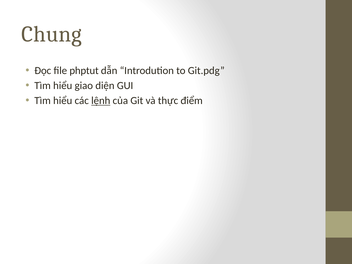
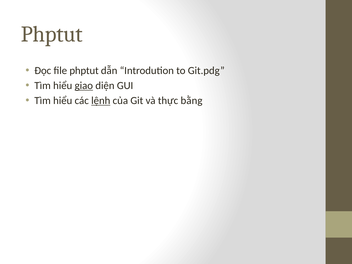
Chung: Chung -> Phptut (52, 34)
giao underline: none -> present (84, 86)
điểm: điểm -> bằng (192, 101)
